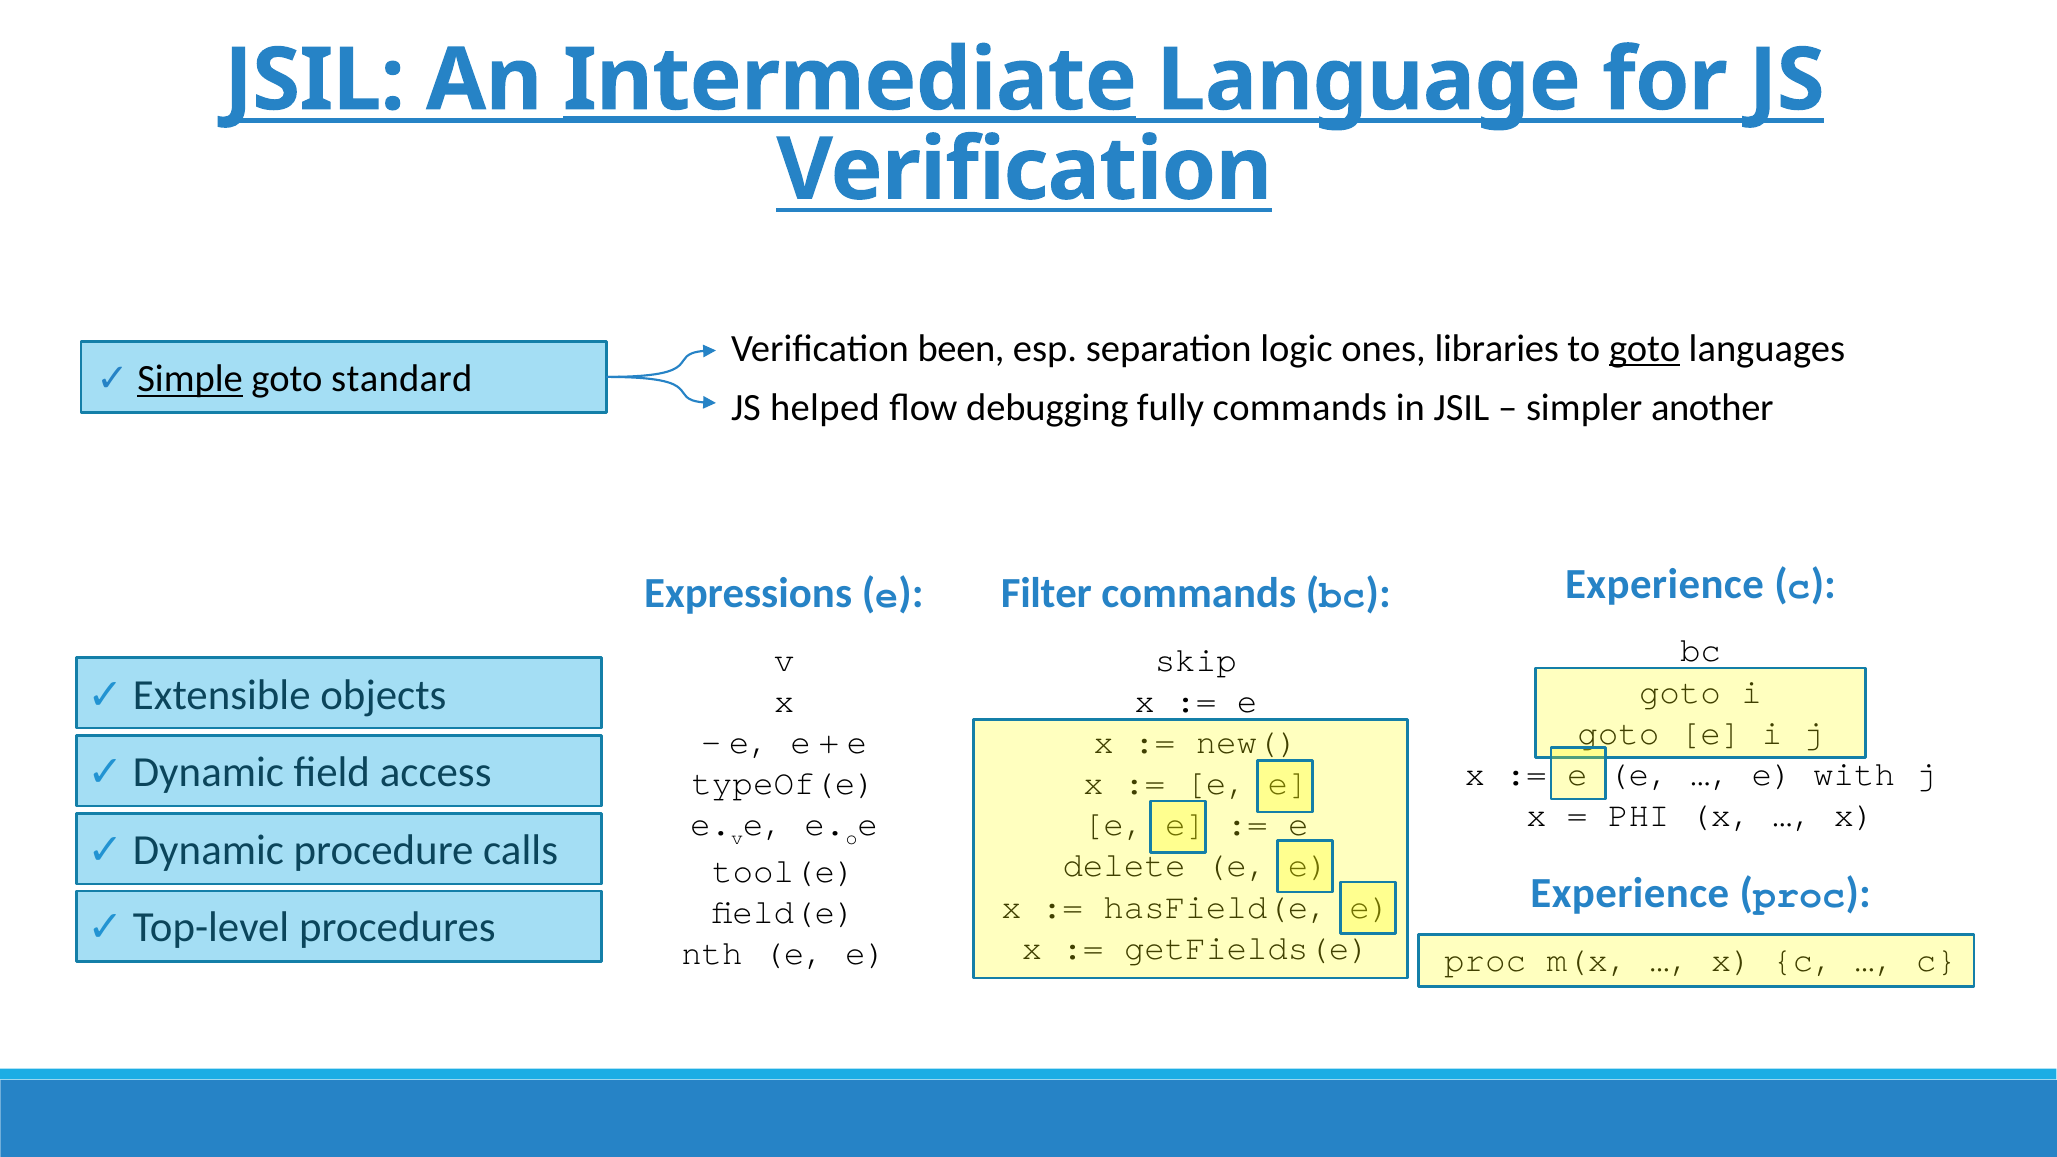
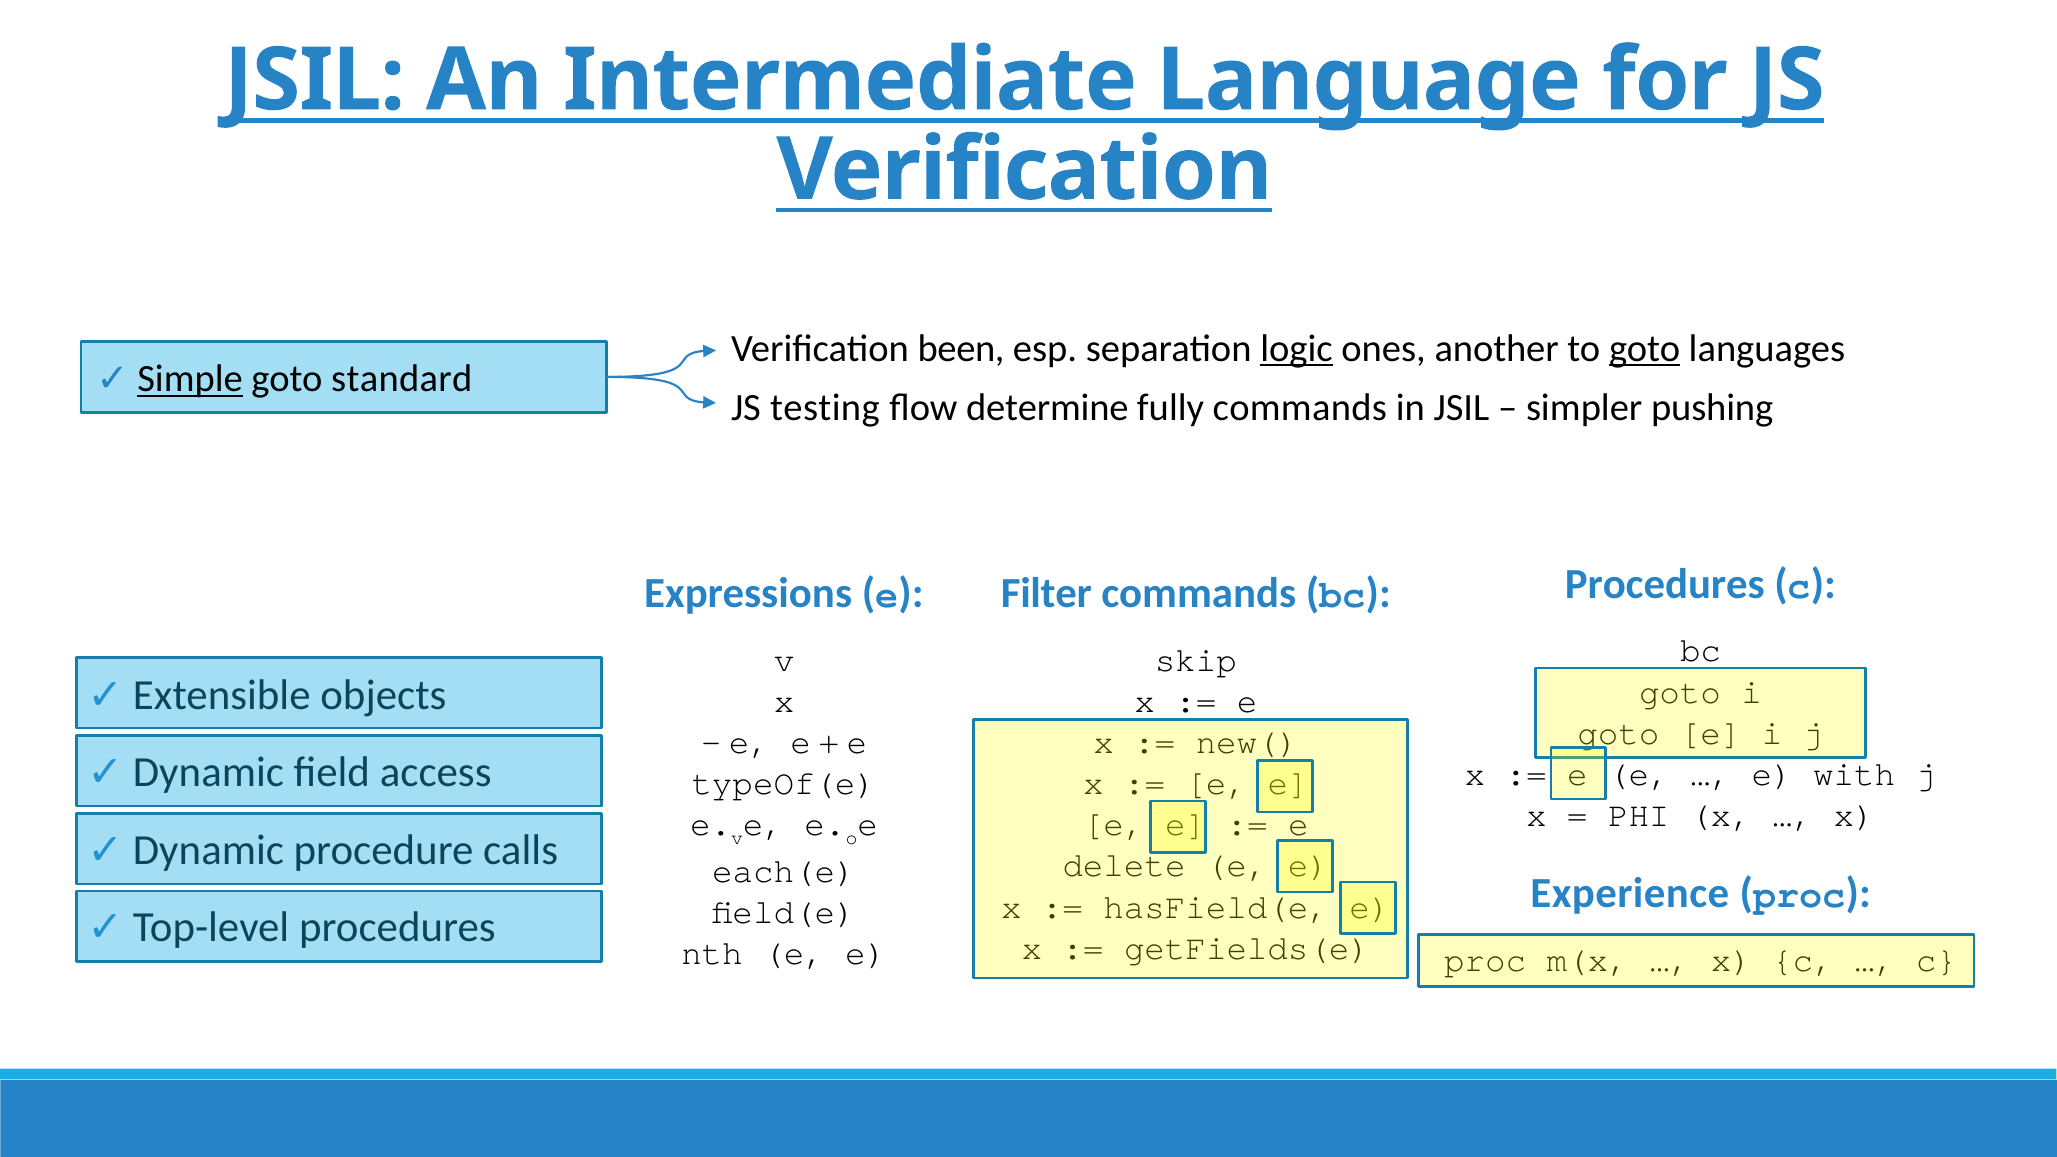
Intermediate underline: present -> none (850, 80)
logic underline: none -> present (1296, 348)
libraries: libraries -> another (1497, 348)
helped: helped -> testing (825, 407)
debugging: debugging -> determine (1047, 407)
another: another -> pushing (1712, 407)
Experience: Experience -> Procedures (1665, 584)
tool(e: tool(e -> each(e (784, 871)
